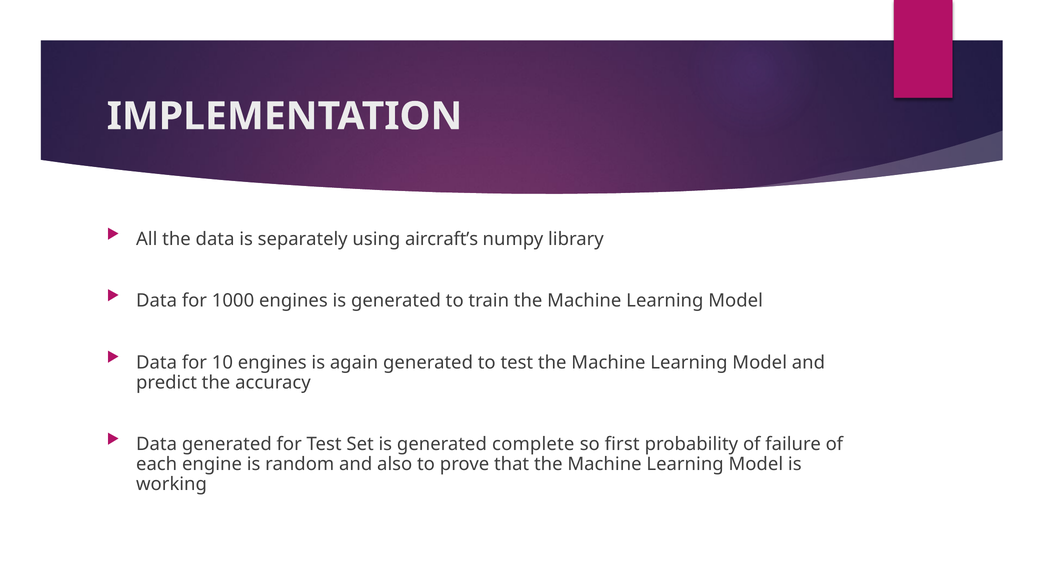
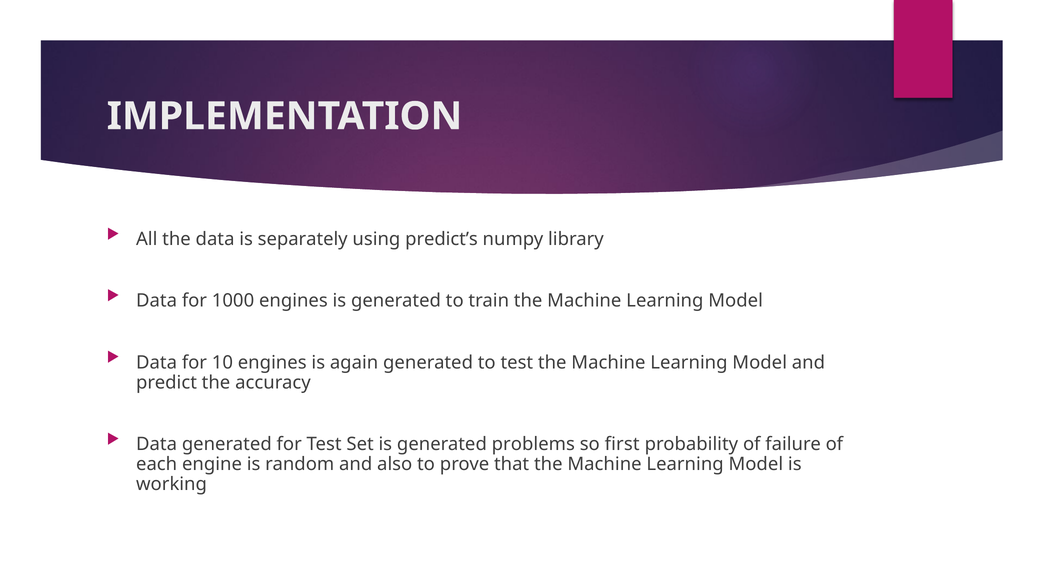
aircraft’s: aircraft’s -> predict’s (442, 239)
complete: complete -> problems (533, 444)
